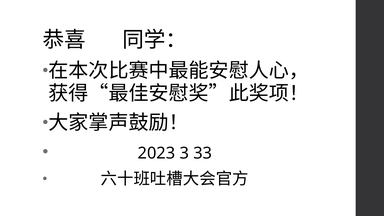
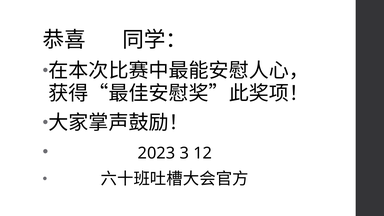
33: 33 -> 12 (203, 153)
